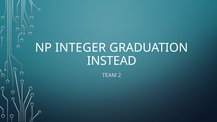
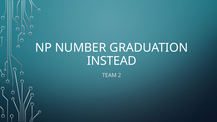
INTEGER: INTEGER -> NUMBER (81, 48)
